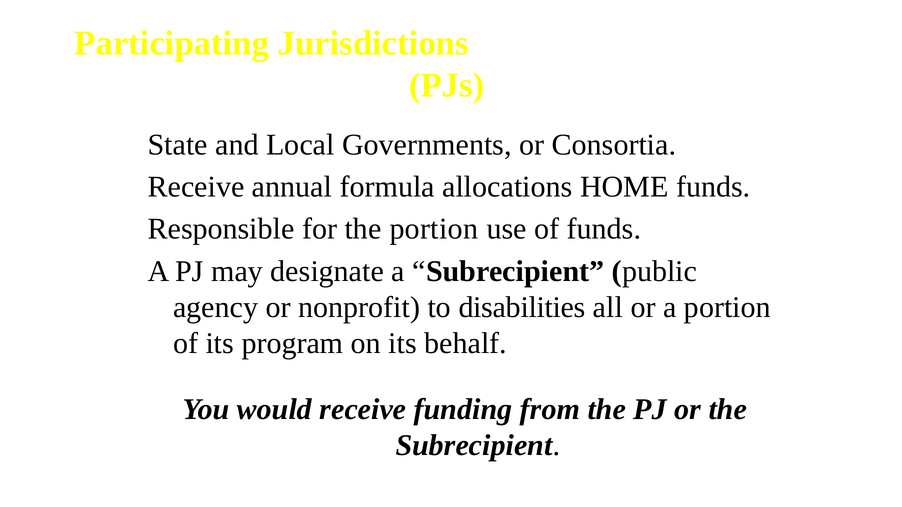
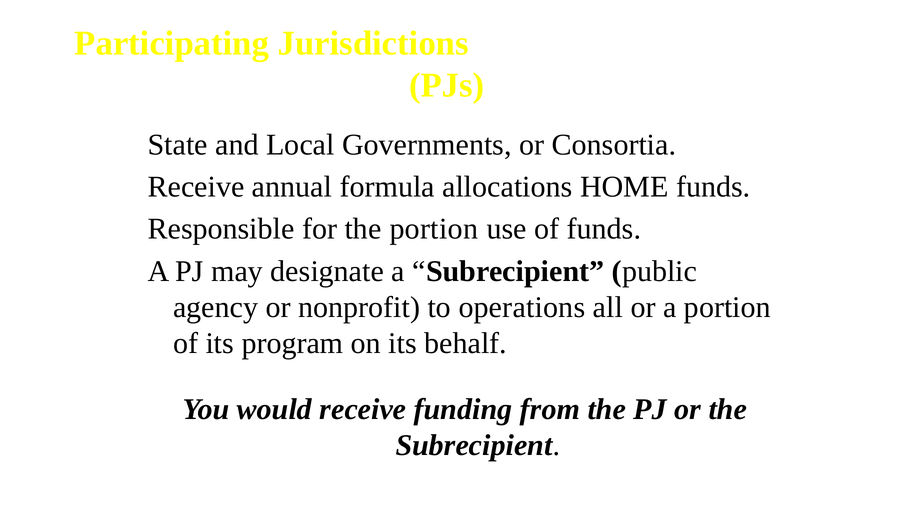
disabilities: disabilities -> operations (522, 307)
